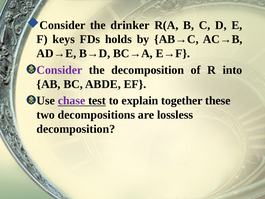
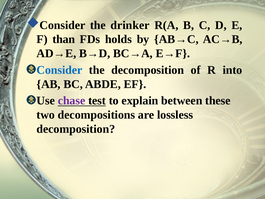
keys: keys -> than (64, 39)
Consider colour: purple -> blue (59, 70)
together: together -> between (182, 101)
